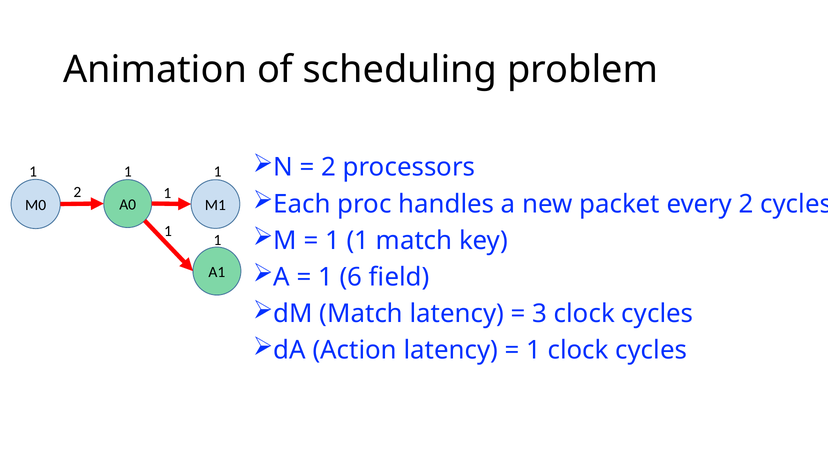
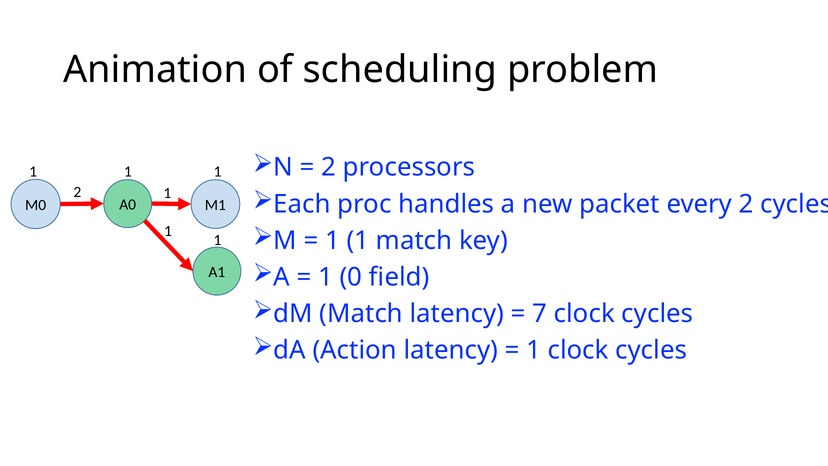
6: 6 -> 0 (351, 277)
3: 3 -> 7 (540, 314)
